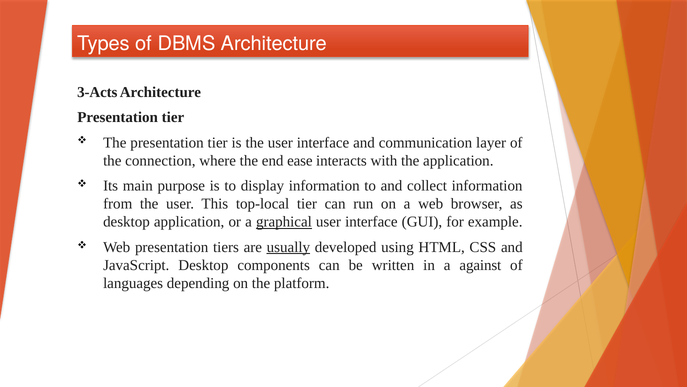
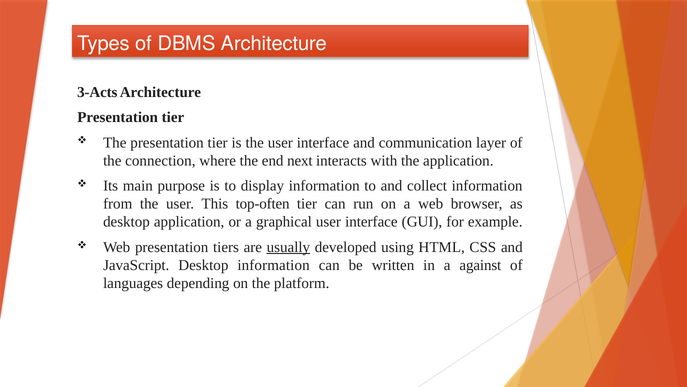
ease: ease -> next (300, 160)
top-local: top-local -> top-often (263, 204)
graphical underline: present -> none (284, 222)
Desktop components: components -> information (274, 265)
